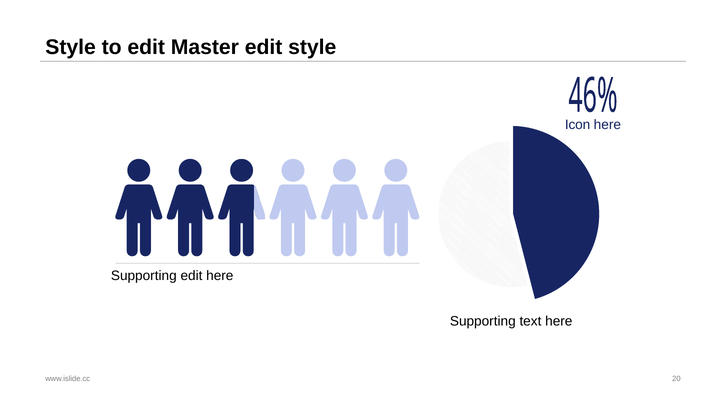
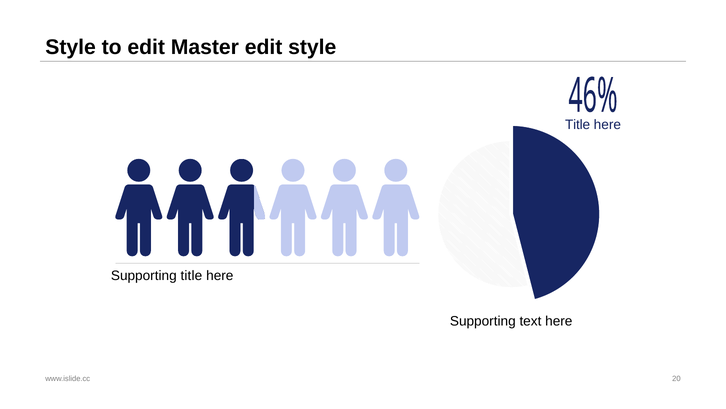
Icon: Icon -> Title (578, 125)
Supporting edit: edit -> title (191, 275)
